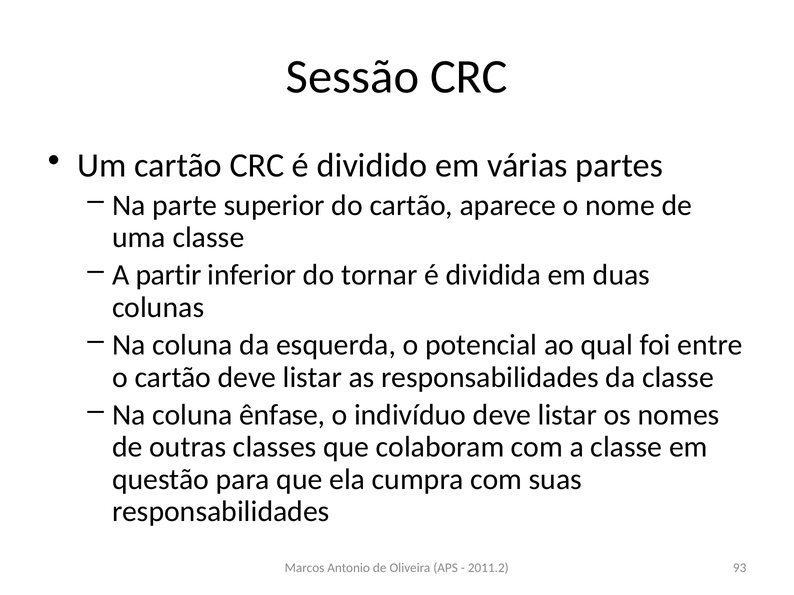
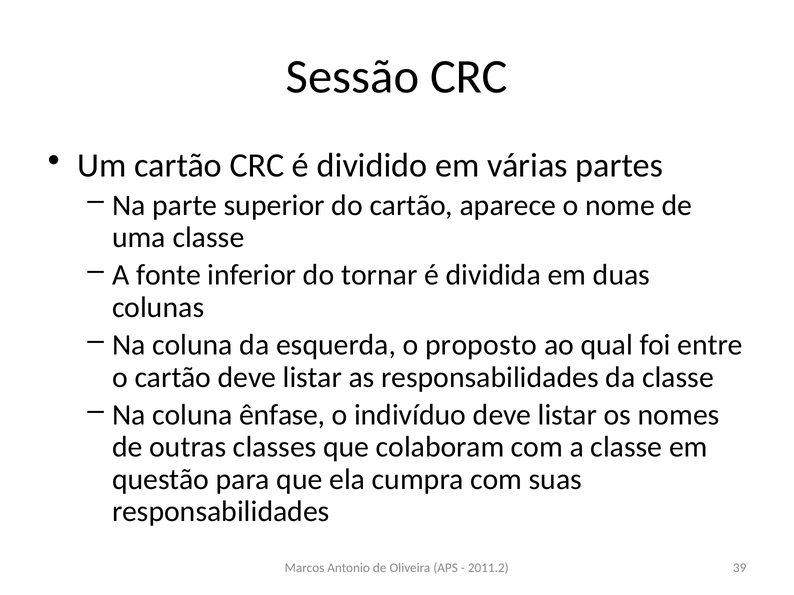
partir: partir -> fonte (168, 275)
potencial: potencial -> proposto (481, 345)
93: 93 -> 39 (740, 569)
